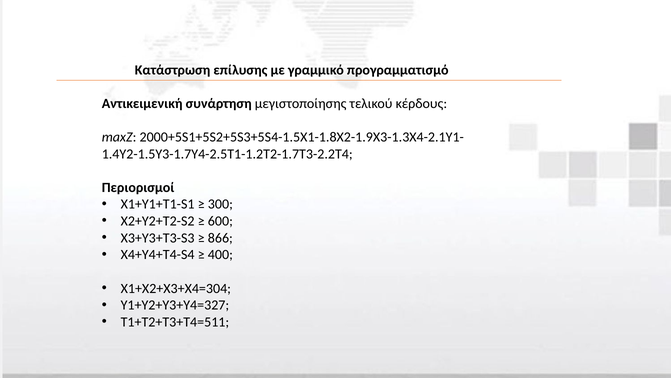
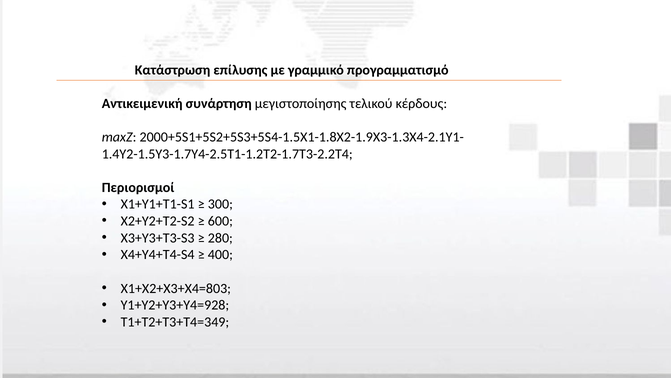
866: 866 -> 280 (220, 238)
X1+X2+X3+X4=304: X1+X2+X3+X4=304 -> X1+X2+X3+X4=803 (176, 288)
Y1+Y2+Y3+Y4=327: Y1+Y2+Y3+Y4=327 -> Y1+Y2+Y3+Y4=928 (175, 305)
T1+T2+T3+T4=511: T1+T2+T3+T4=511 -> T1+T2+T3+T4=349 (175, 322)
